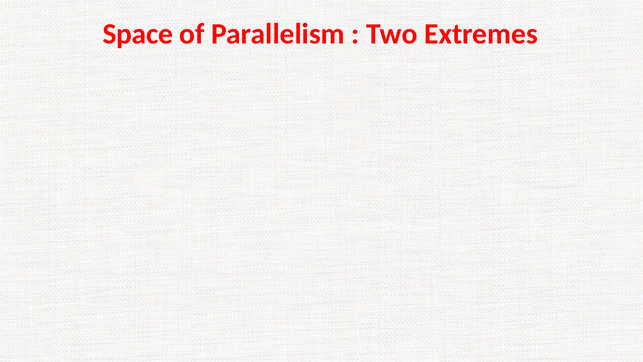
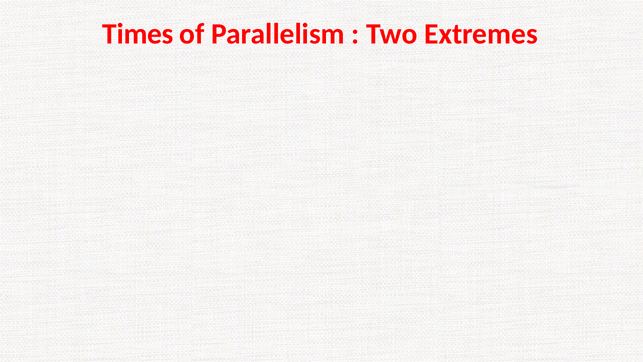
Space: Space -> Times (138, 34)
